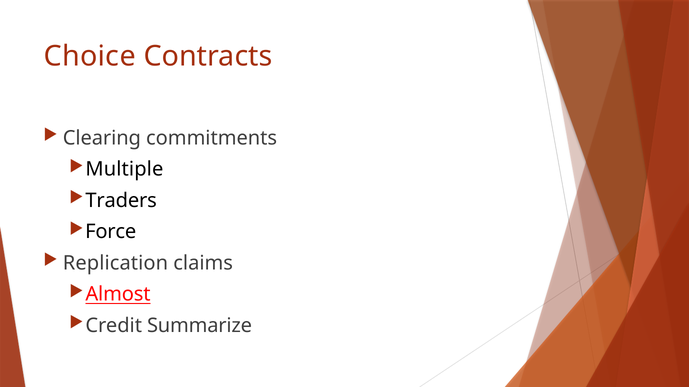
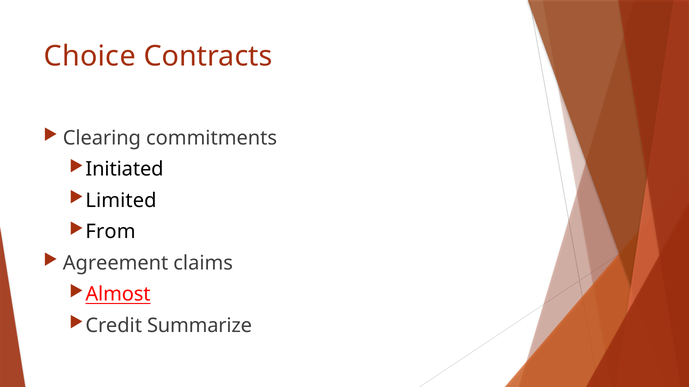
Multiple: Multiple -> Initiated (125, 169)
Traders: Traders -> Limited (121, 201)
Force: Force -> From (111, 232)
Replication: Replication -> Agreement (116, 263)
